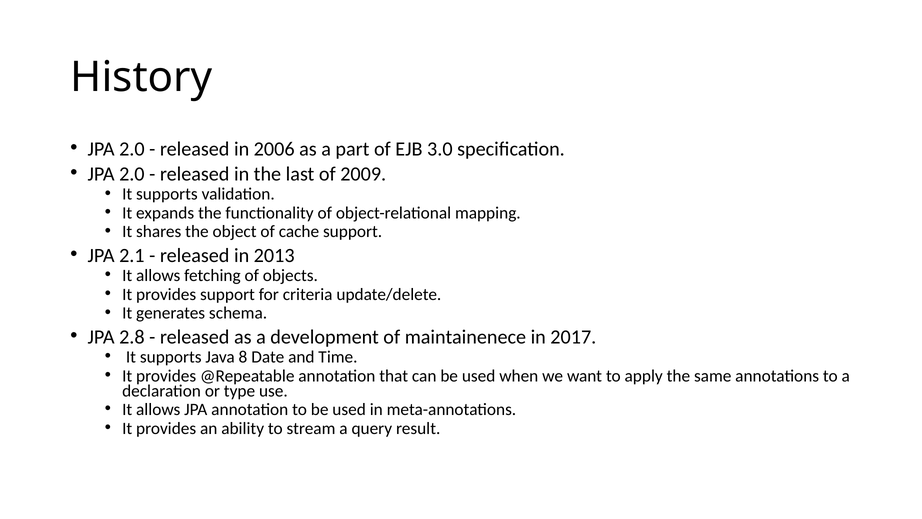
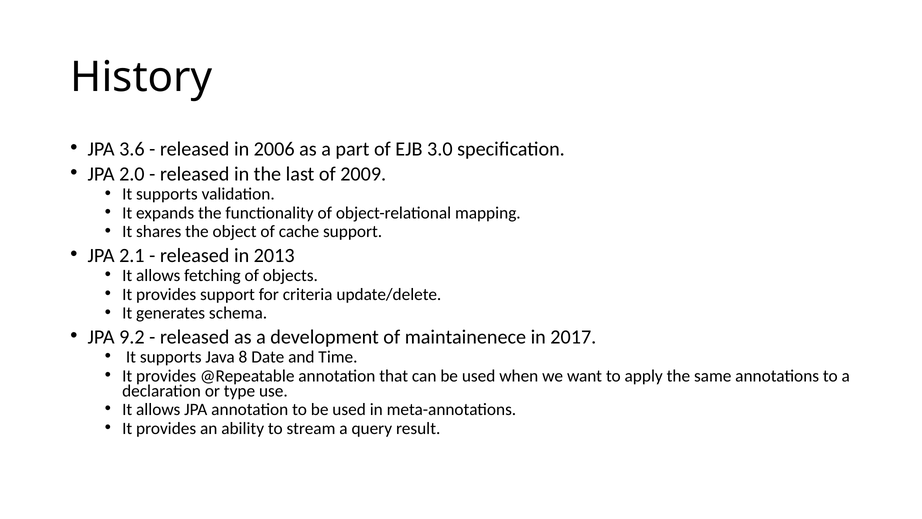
2.0: 2.0 -> 3.6 (132, 149)
2.8: 2.8 -> 9.2 (132, 337)
